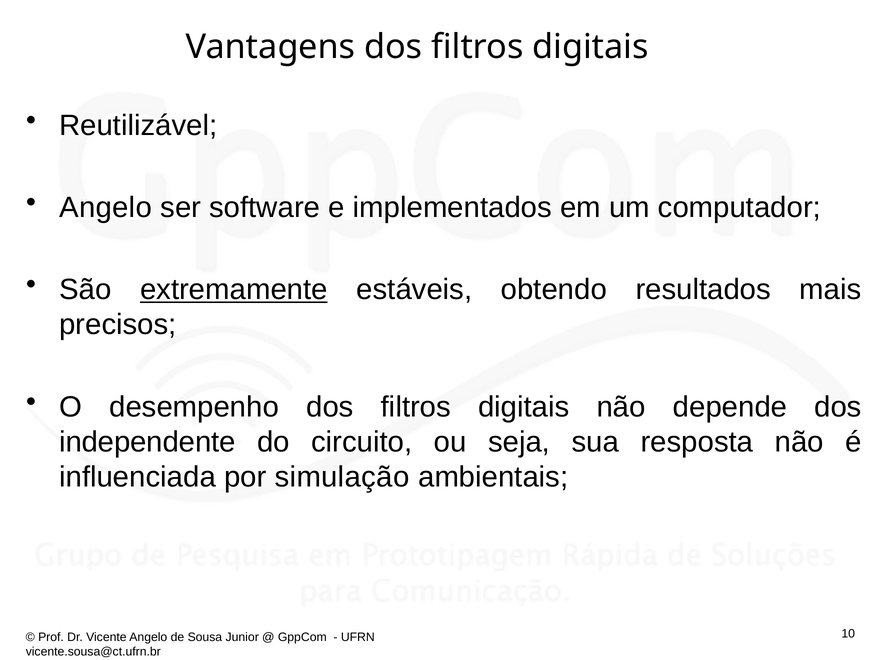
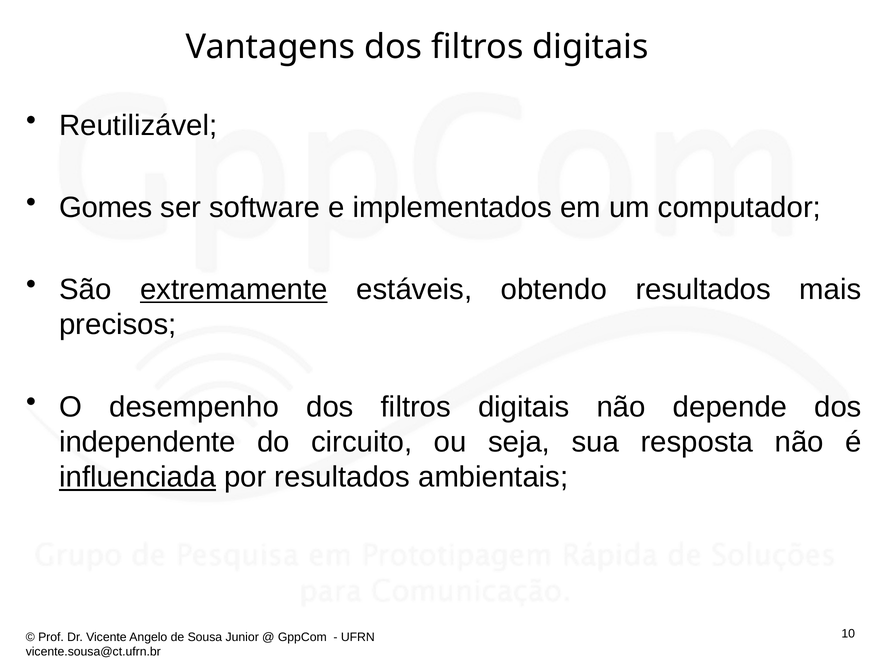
Angelo: Angelo -> Gomes (106, 208)
influenciada underline: none -> present (138, 478)
por simulação: simulação -> resultados (342, 478)
